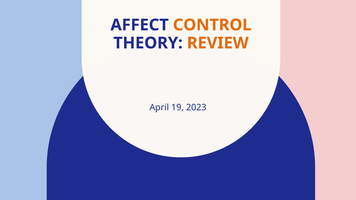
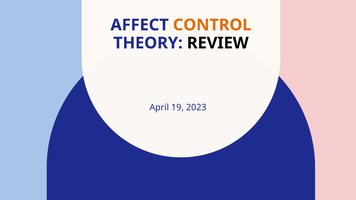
REVIEW colour: orange -> black (218, 43)
